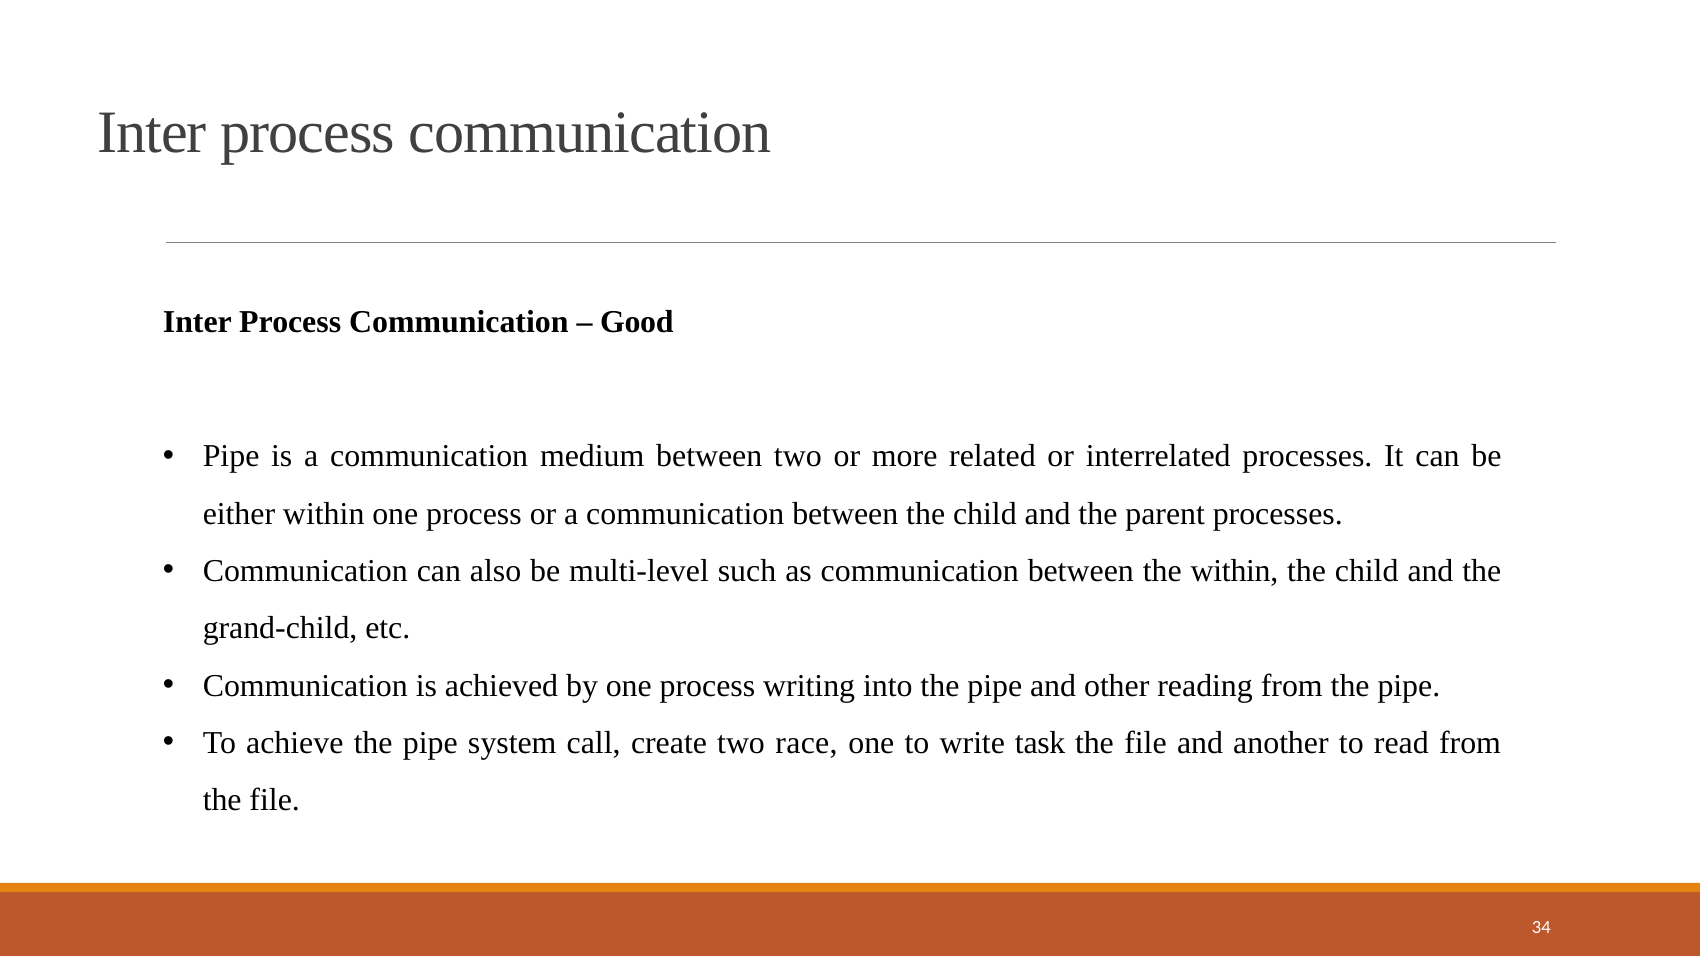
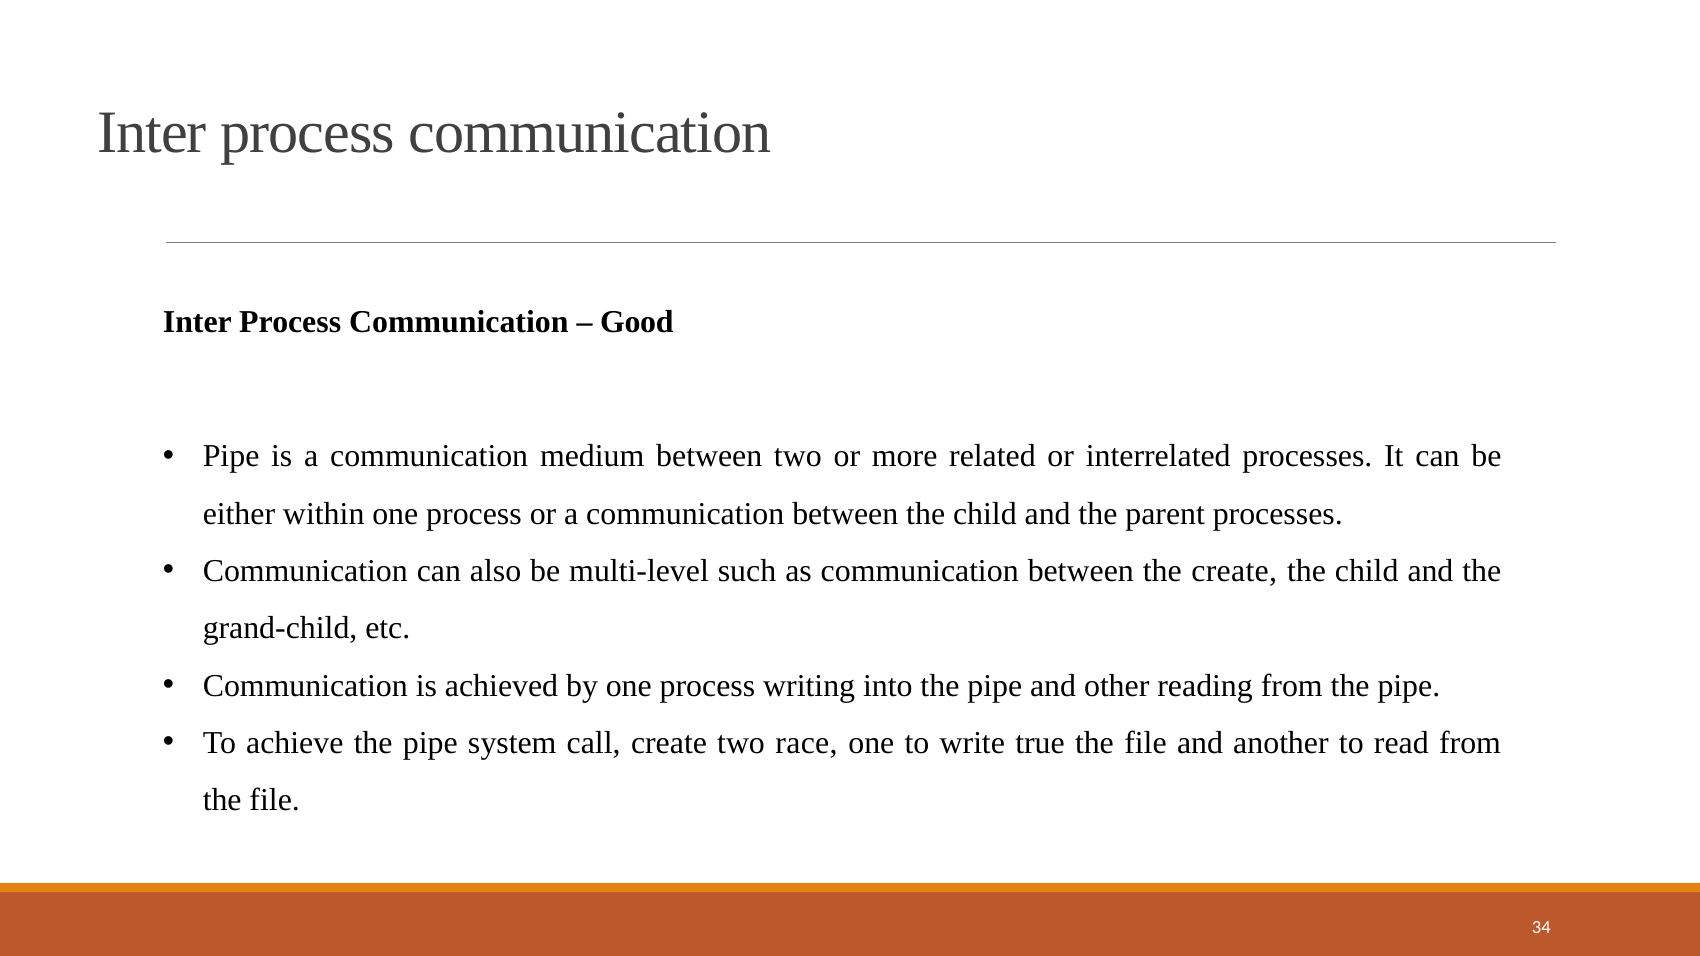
the within: within -> create (1234, 571)
task: task -> true (1040, 743)
